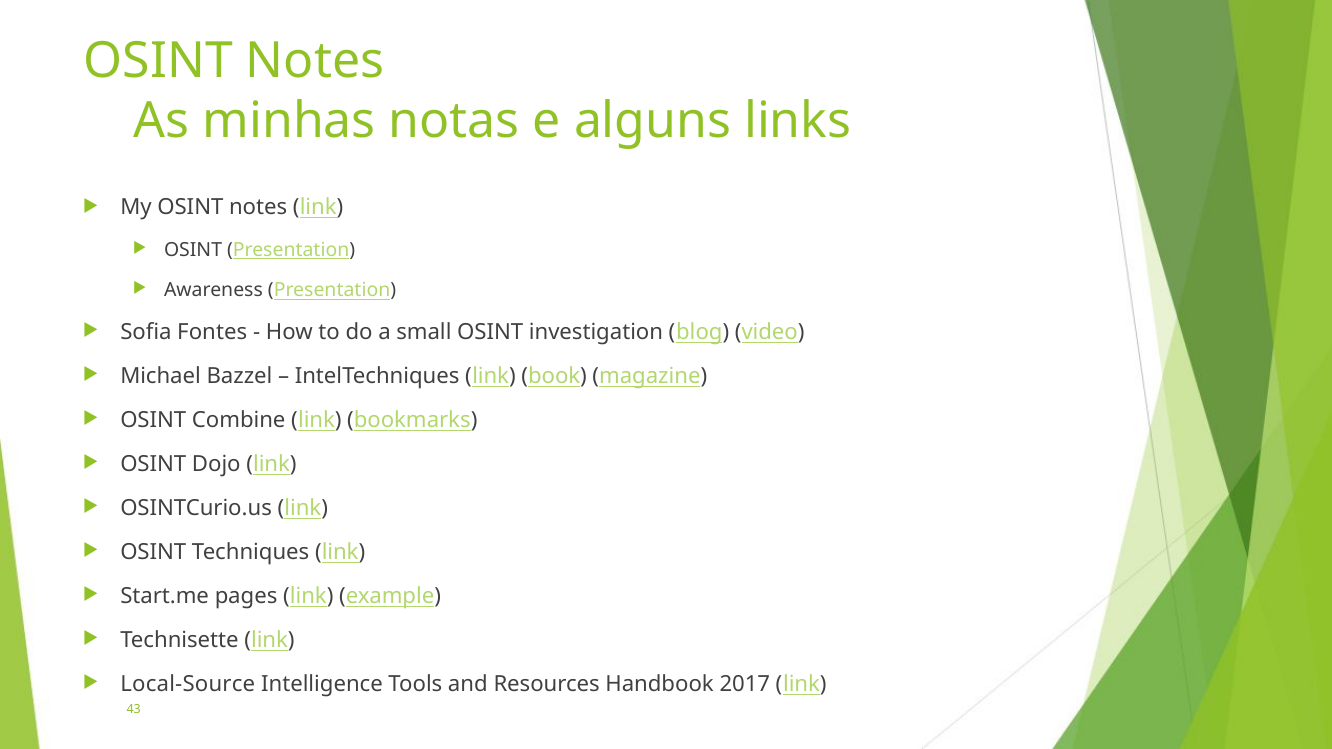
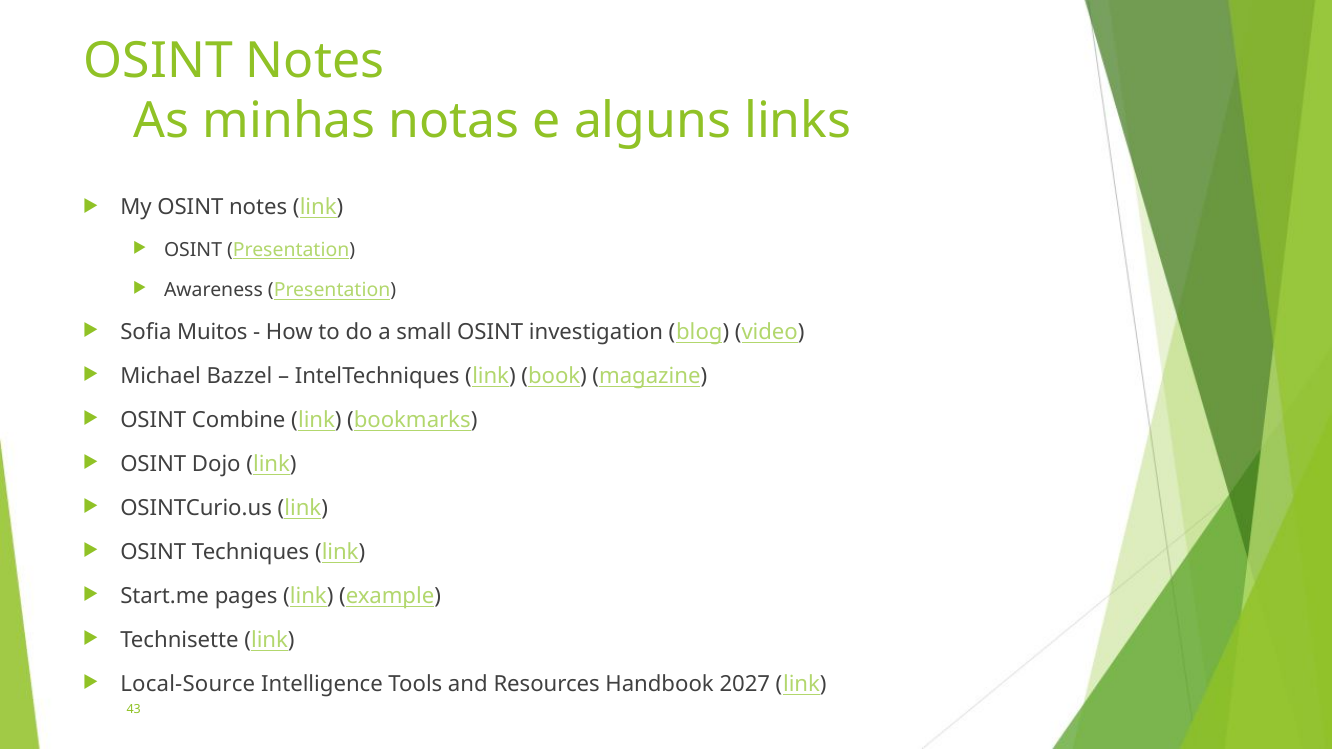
Fontes: Fontes -> Muitos (212, 332)
2017: 2017 -> 2027 (745, 684)
